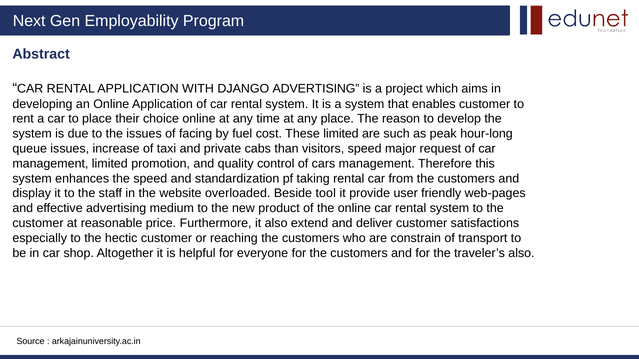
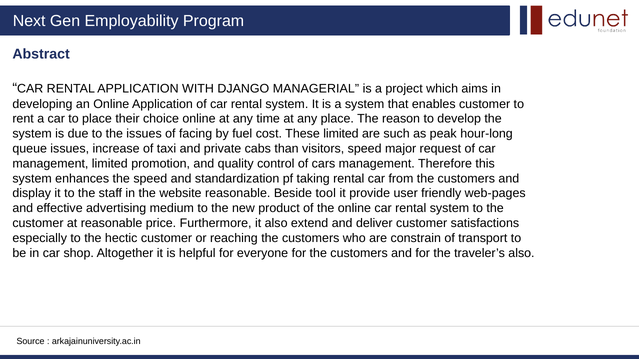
DJANGO ADVERTISING: ADVERTISING -> MANAGERIAL (316, 89)
website overloaded: overloaded -> reasonable (238, 194)
